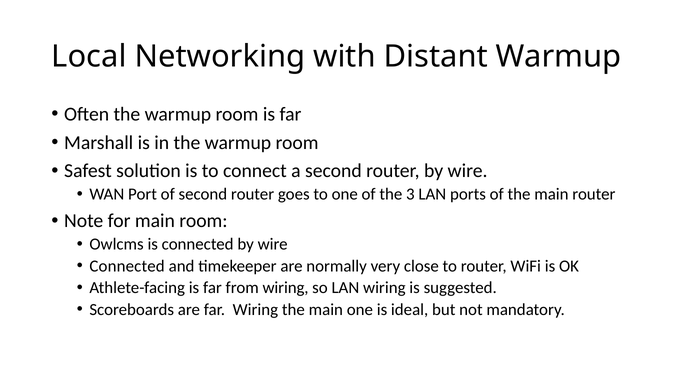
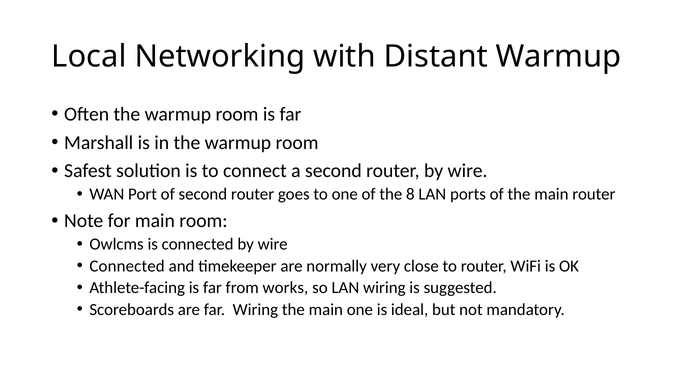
3: 3 -> 8 (410, 194)
from wiring: wiring -> works (285, 287)
